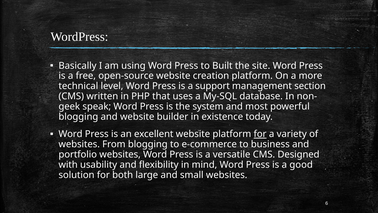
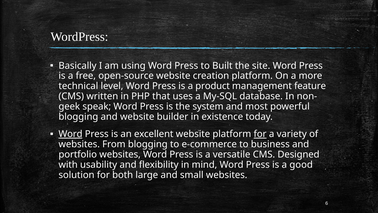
support: support -> product (213, 86)
section: section -> feature (310, 86)
Word underline: none -> present (71, 134)
